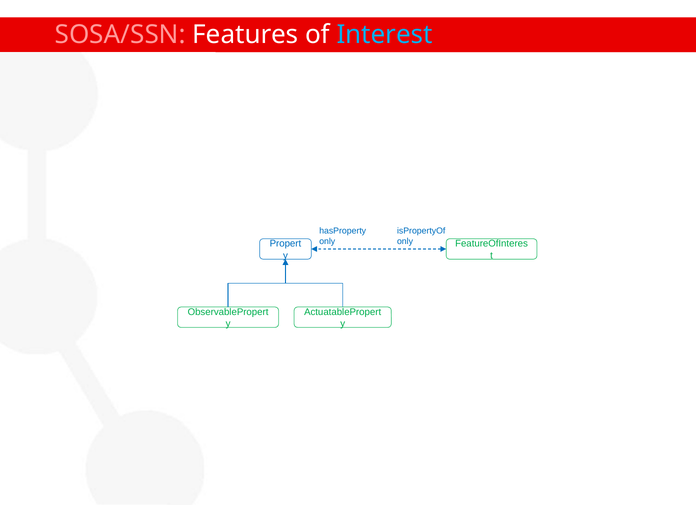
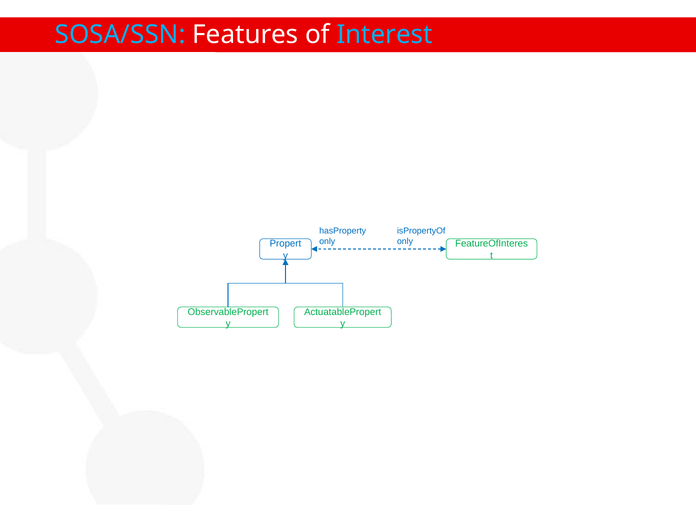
SOSA/SSN colour: pink -> light blue (120, 35)
